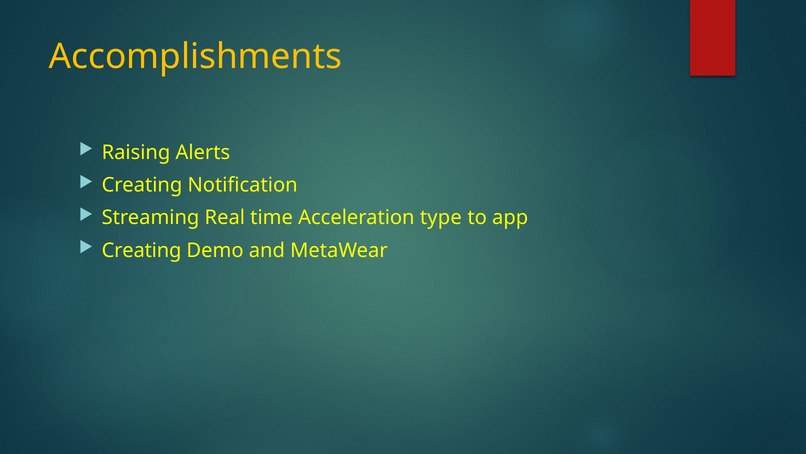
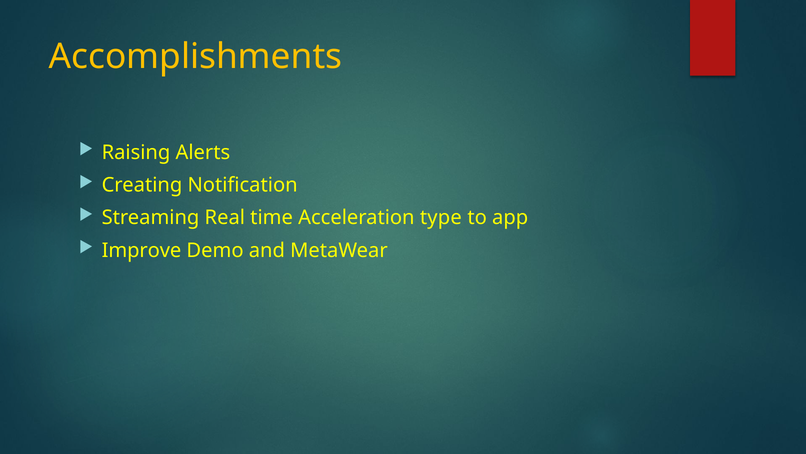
Creating: Creating -> Improve (141, 250)
